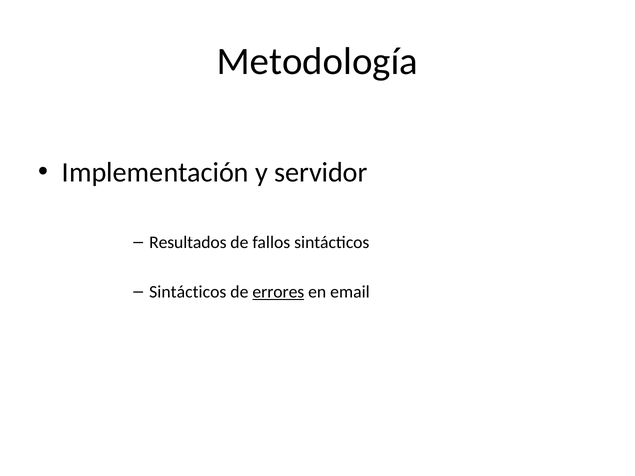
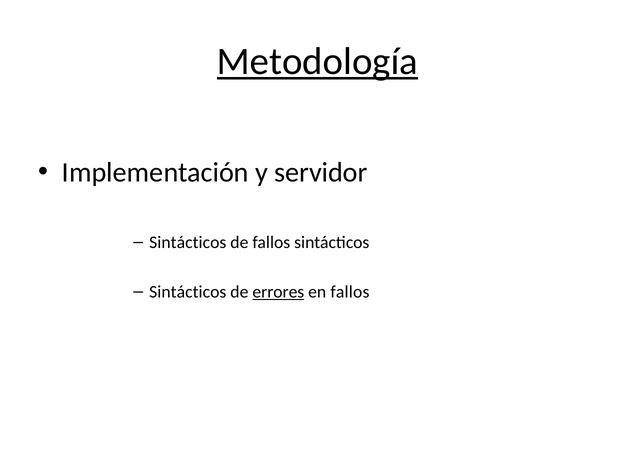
Metodología underline: none -> present (317, 61)
Resultados: Resultados -> Sintácticos (188, 243)
en email: email -> fallos (350, 292)
